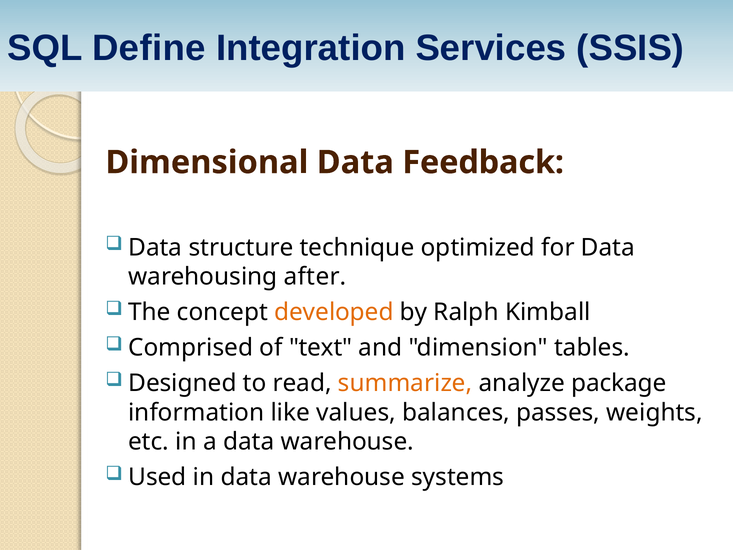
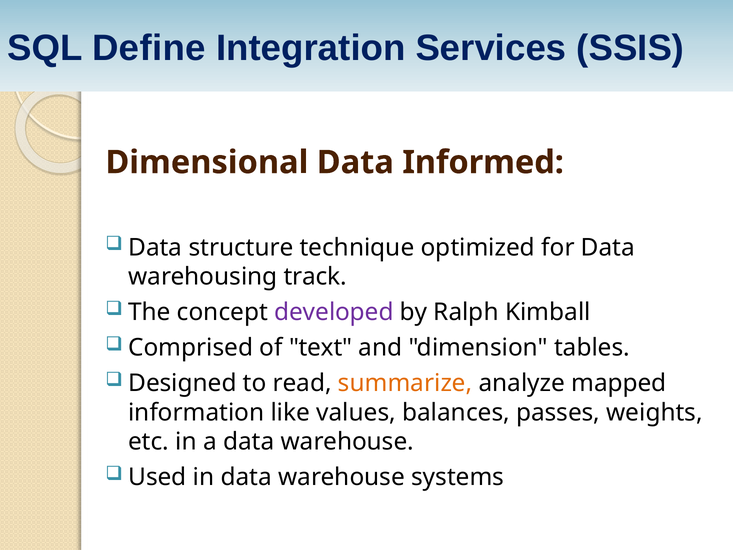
Feedback: Feedback -> Informed (483, 162)
after: after -> track (315, 277)
developed colour: orange -> purple (334, 312)
package: package -> mapped (619, 383)
